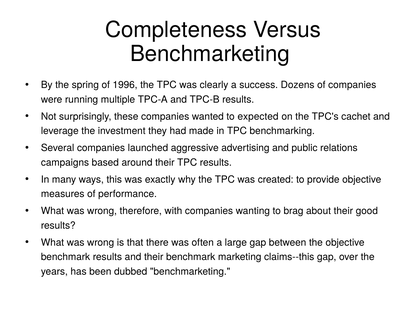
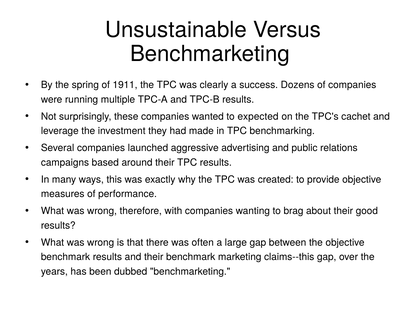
Completeness: Completeness -> Unsustainable (176, 30)
1996: 1996 -> 1911 (125, 85)
